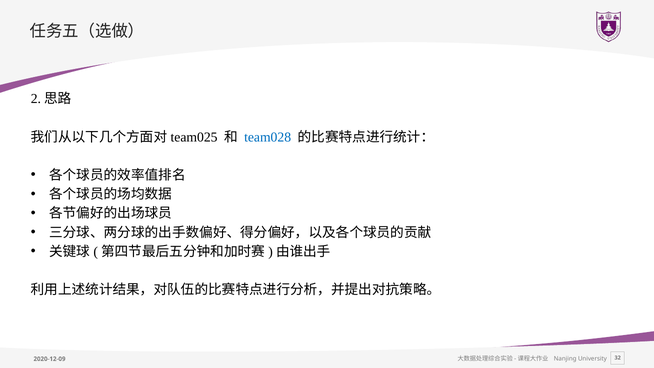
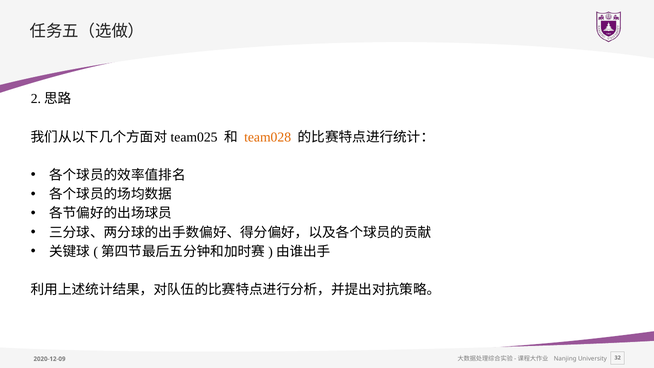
team028 colour: blue -> orange (268, 137)
